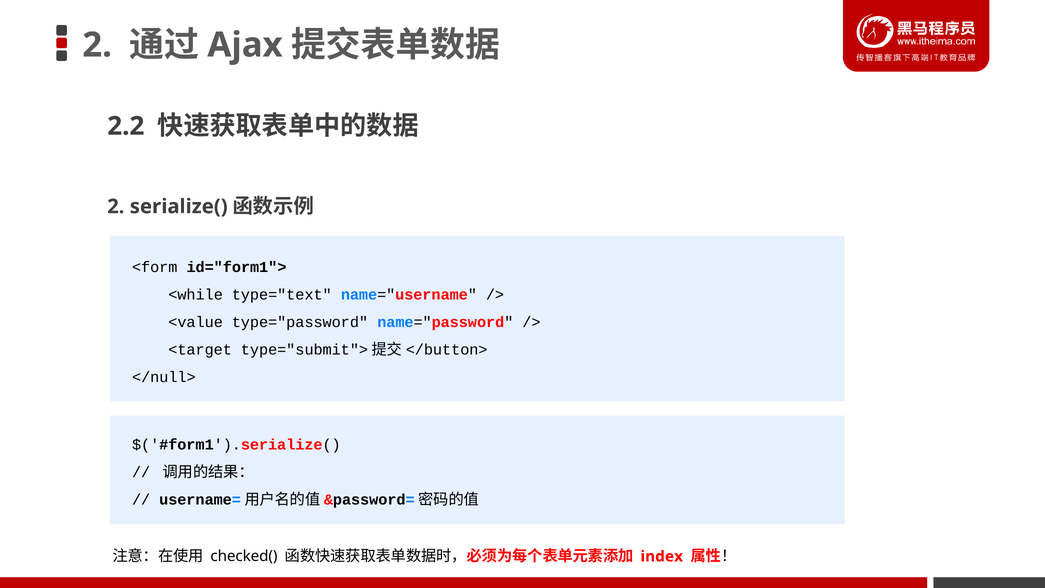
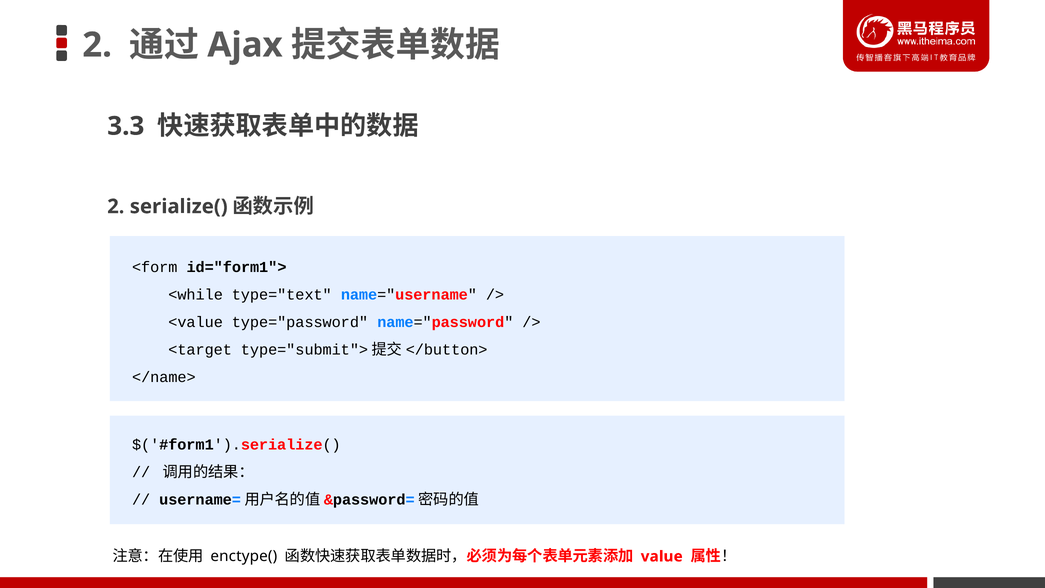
2.2: 2.2 -> 3.3 (126, 126)
</null>: </null> -> </name> (164, 377)
checked(: checked( -> enctype( (244, 556)
index: index -> value (662, 556)
